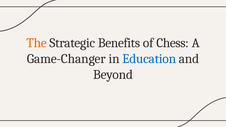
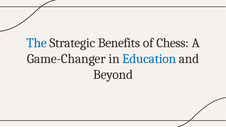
The colour: orange -> blue (37, 43)
